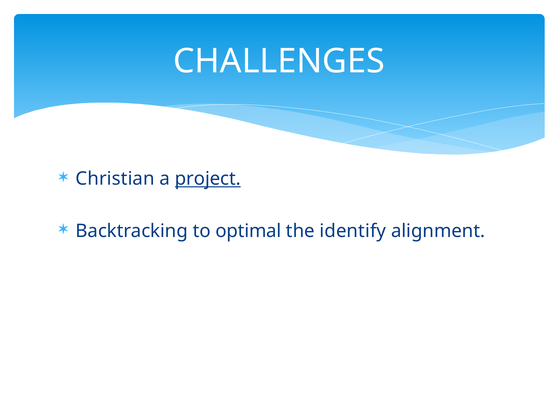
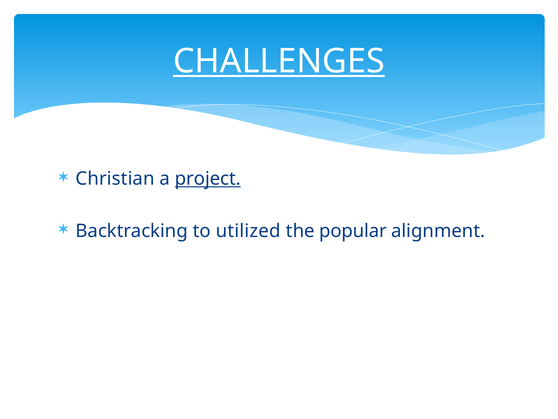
CHALLENGES underline: none -> present (279, 61)
optimal: optimal -> utilized (248, 231)
identify: identify -> popular (353, 231)
